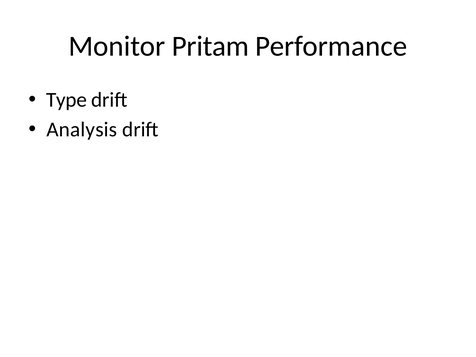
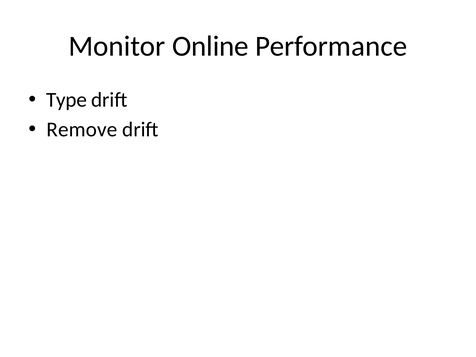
Pritam: Pritam -> Online (210, 46)
Analysis: Analysis -> Remove (82, 129)
